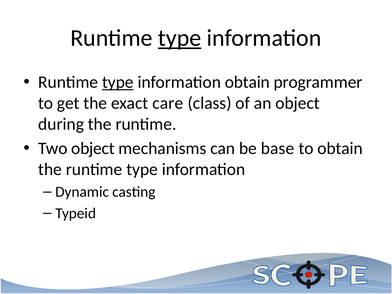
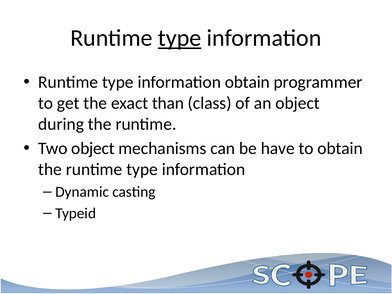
type underline: present -> none (118, 82)
care: care -> than (168, 103)
base: base -> have (278, 148)
